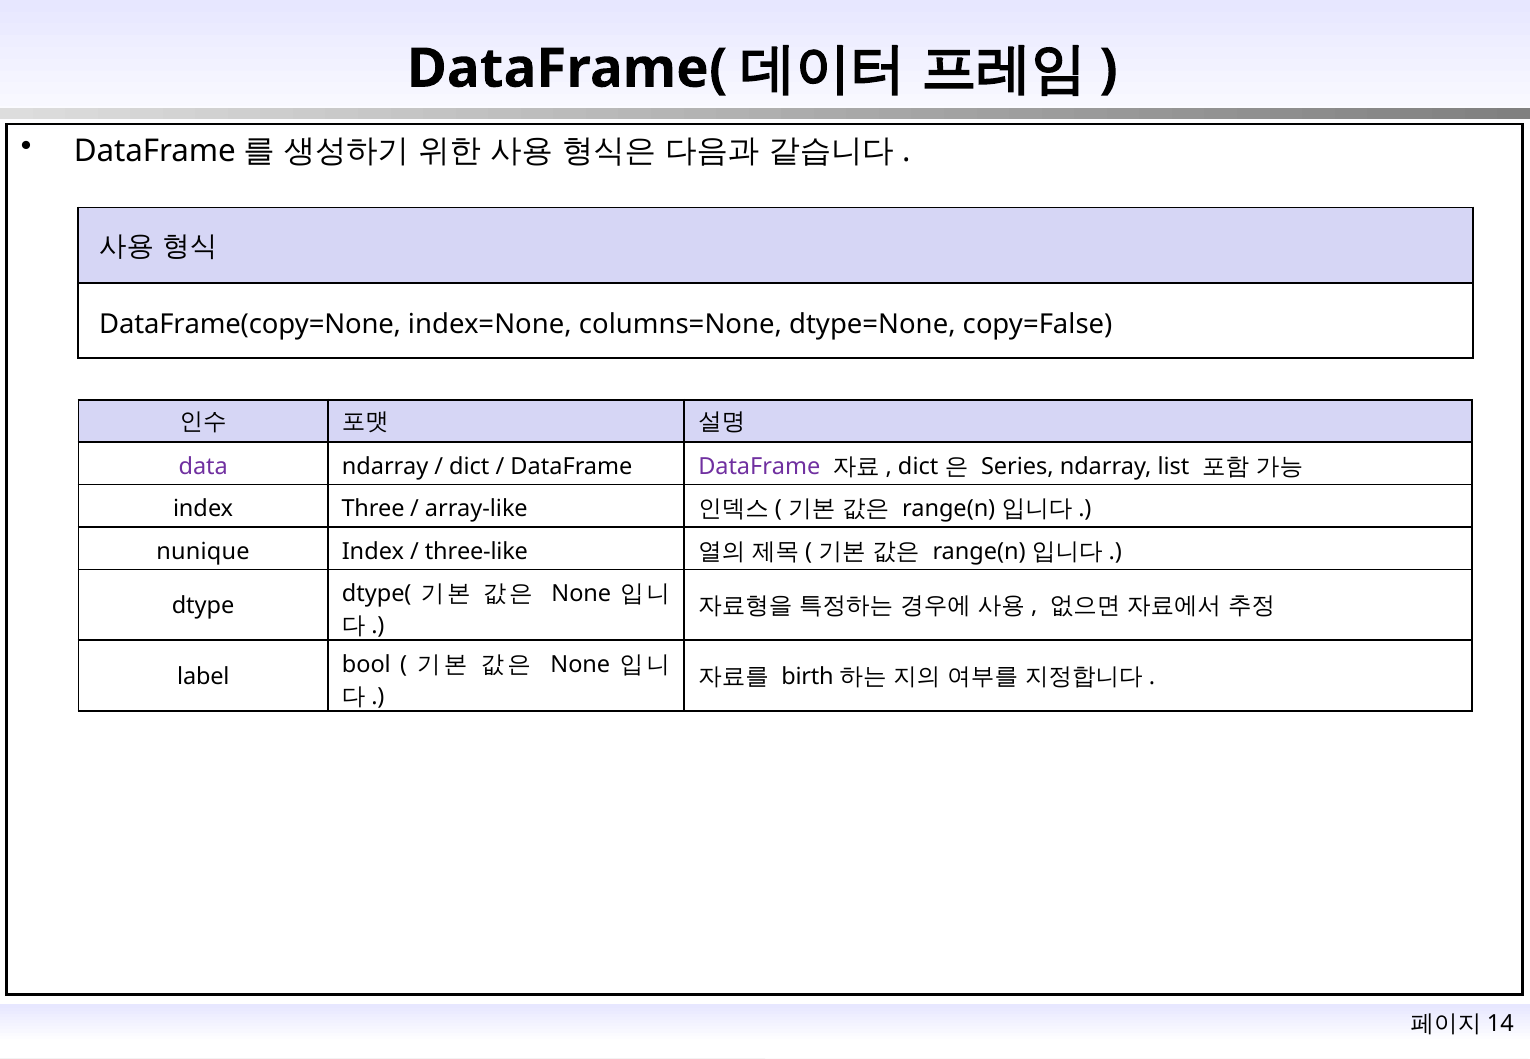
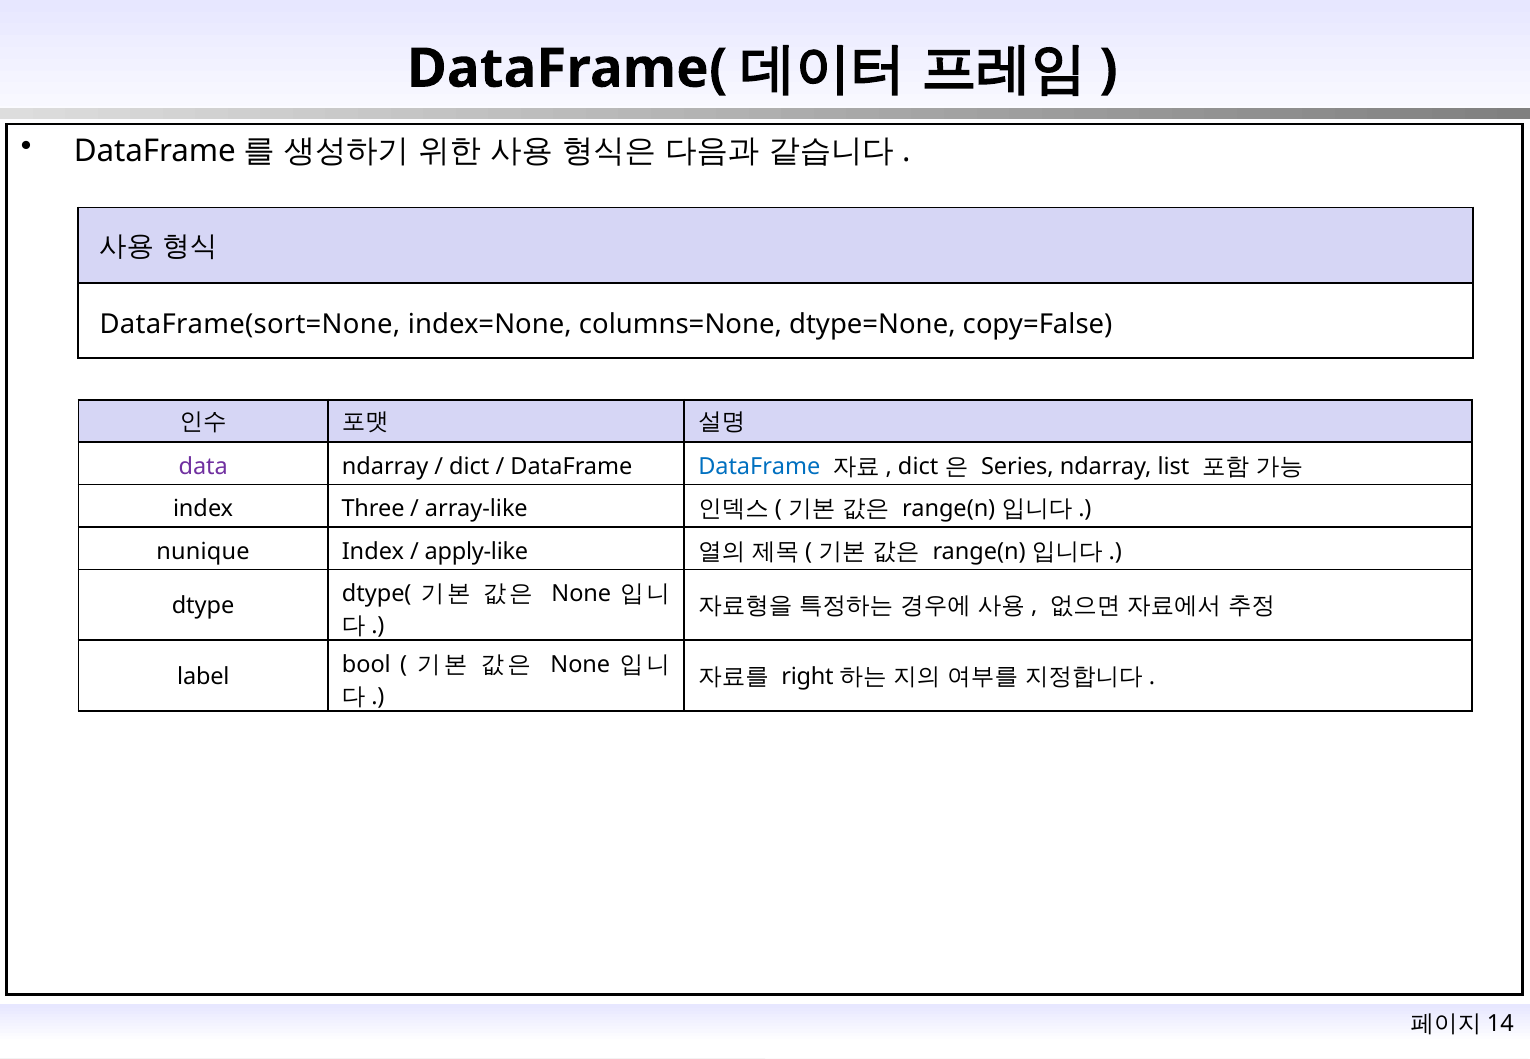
DataFrame(copy=None: DataFrame(copy=None -> DataFrame(sort=None (250, 324)
DataFrame colour: purple -> blue (759, 467)
three-like: three-like -> apply-like (476, 552)
birth: birth -> right (808, 677)
